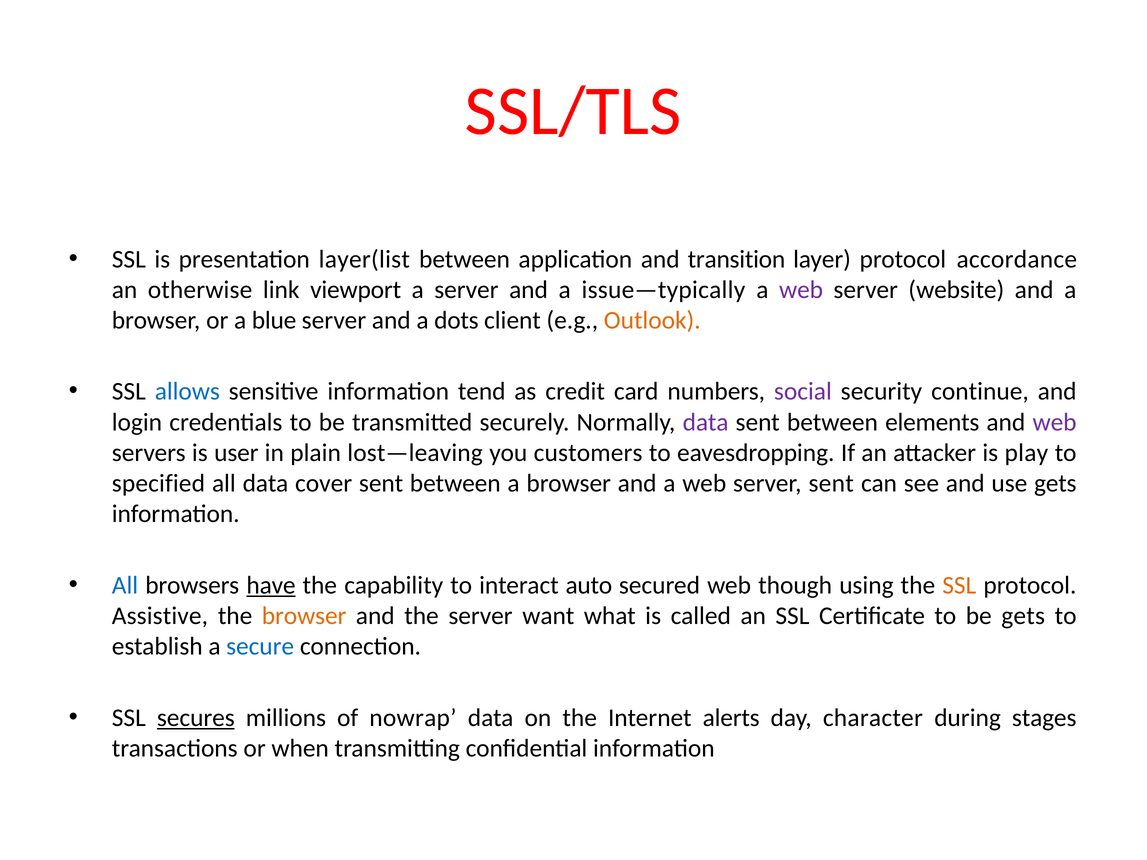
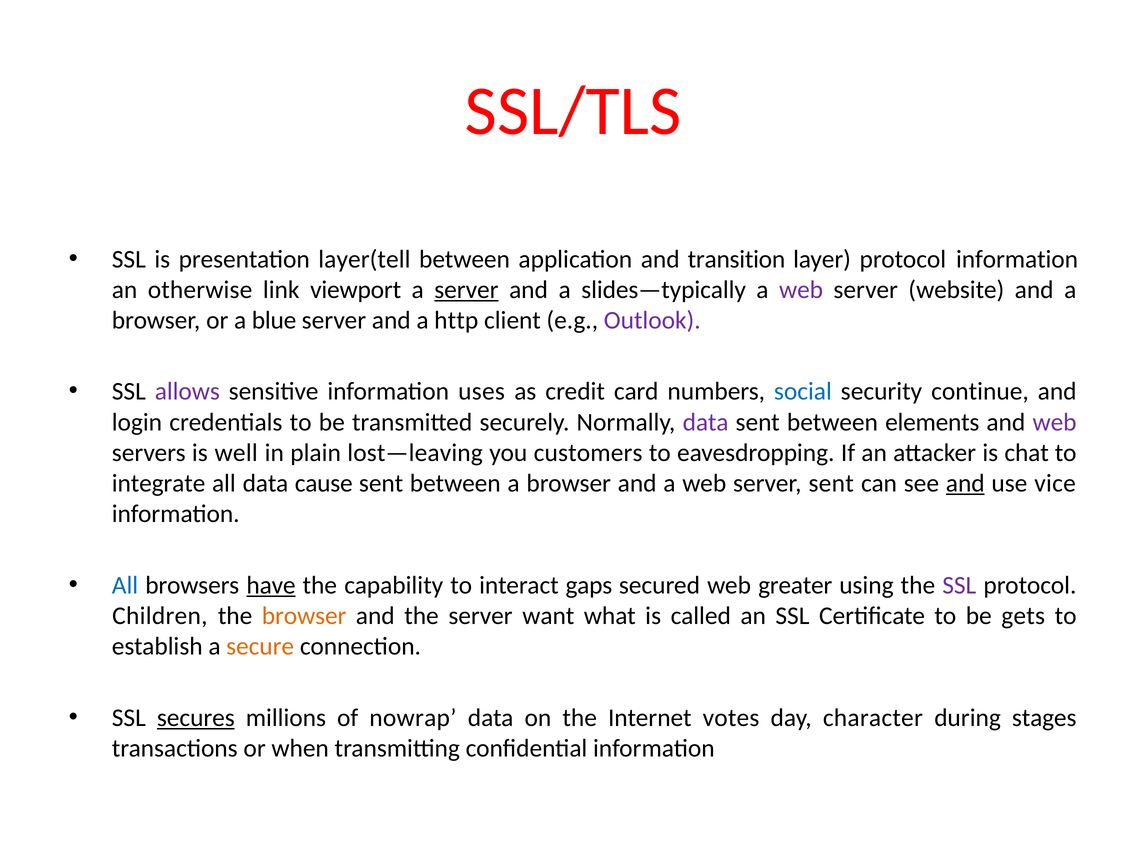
layer(list: layer(list -> layer(tell (364, 259)
protocol accordance: accordance -> information (1017, 259)
server underline: none -> present (466, 290)
issue—typically: issue—typically -> slides—typically (664, 290)
dots: dots -> http (456, 320)
Outlook colour: orange -> purple (652, 320)
allows colour: blue -> purple (187, 392)
tend: tend -> uses (482, 392)
social colour: purple -> blue (803, 392)
user: user -> well (236, 453)
play: play -> chat (1027, 453)
specified: specified -> integrate (159, 483)
cover: cover -> cause (324, 483)
and underline: none -> present (965, 483)
use gets: gets -> vice (1055, 483)
auto: auto -> gaps (589, 585)
though: though -> greater (795, 585)
SSL colour: orange -> purple (959, 585)
Assistive: Assistive -> Children (160, 616)
secure colour: blue -> orange (260, 646)
alerts: alerts -> votes (731, 718)
